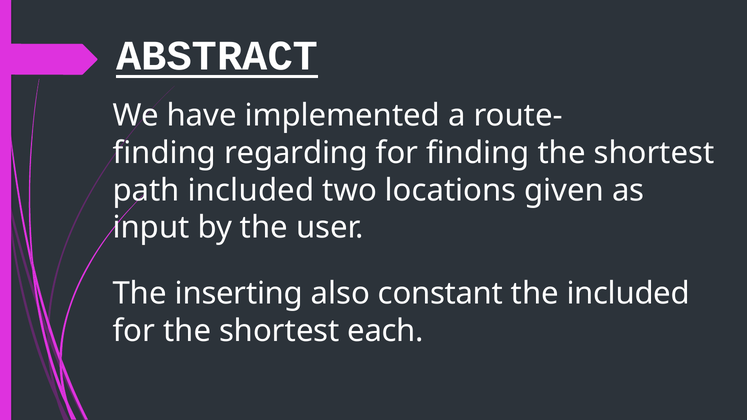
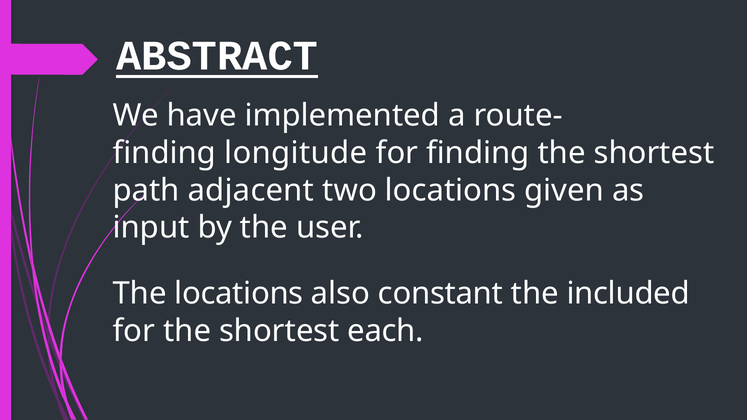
regarding: regarding -> longitude (296, 153)
path included: included -> adjacent (251, 190)
The inserting: inserting -> locations (239, 294)
